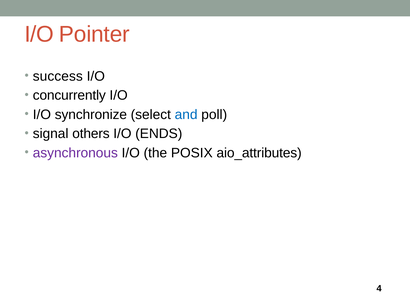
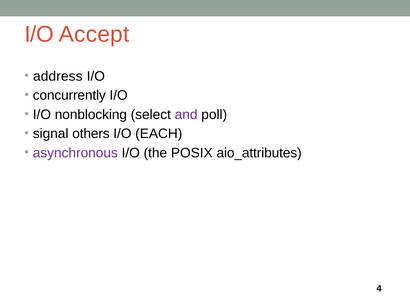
Pointer: Pointer -> Accept (94, 34)
success: success -> address (58, 76)
synchronize: synchronize -> nonblocking (91, 114)
and colour: blue -> purple (186, 114)
ENDS: ENDS -> EACH (159, 134)
